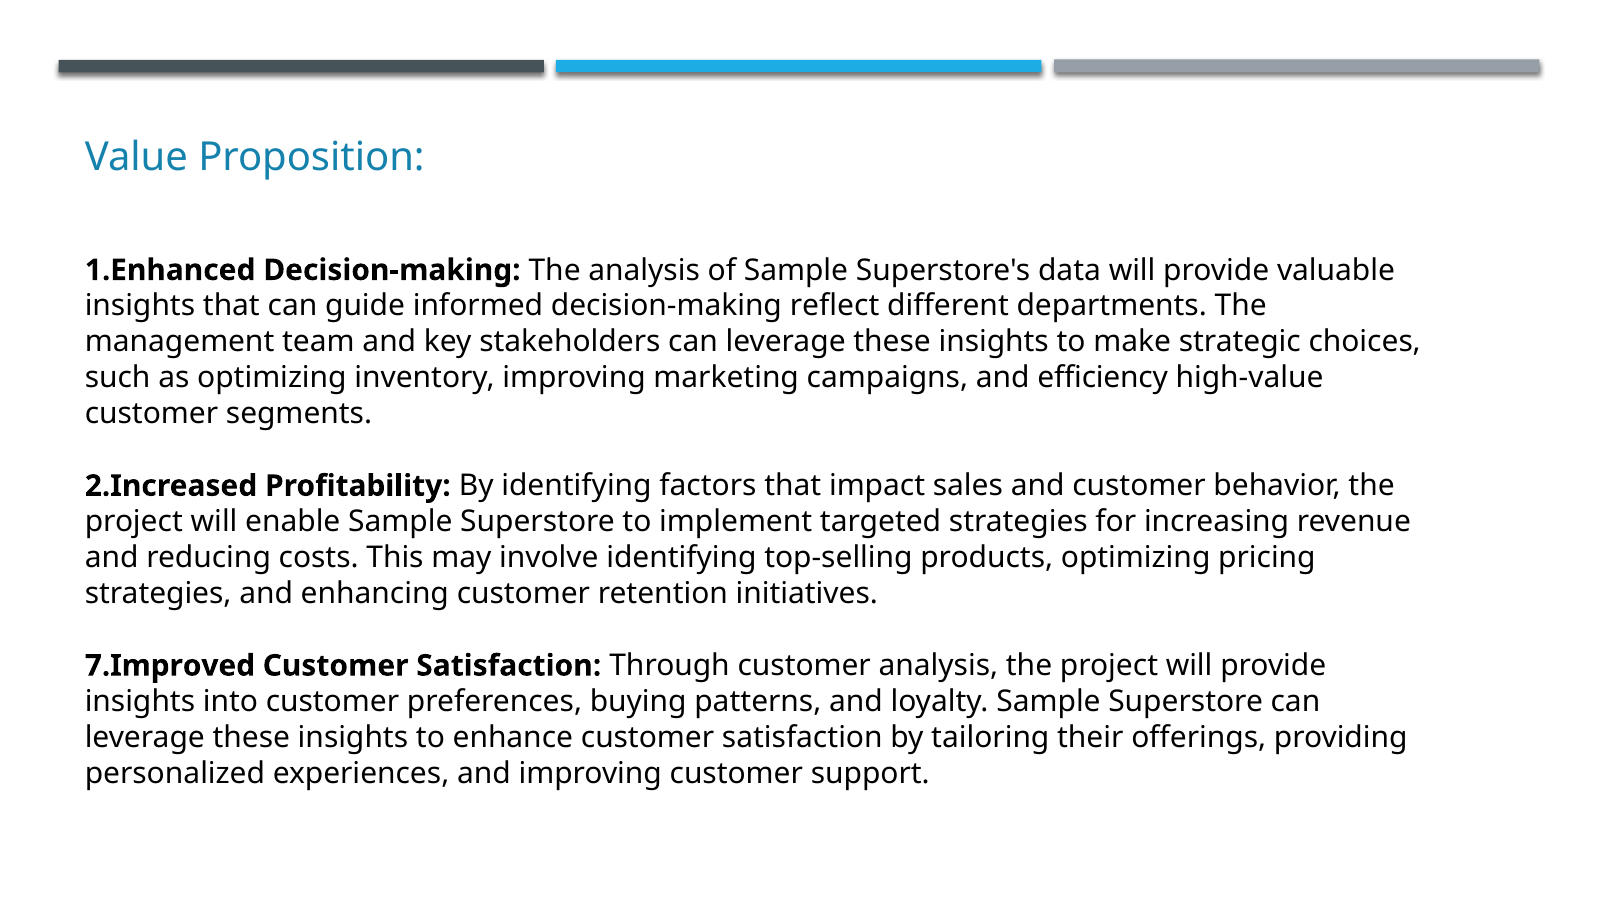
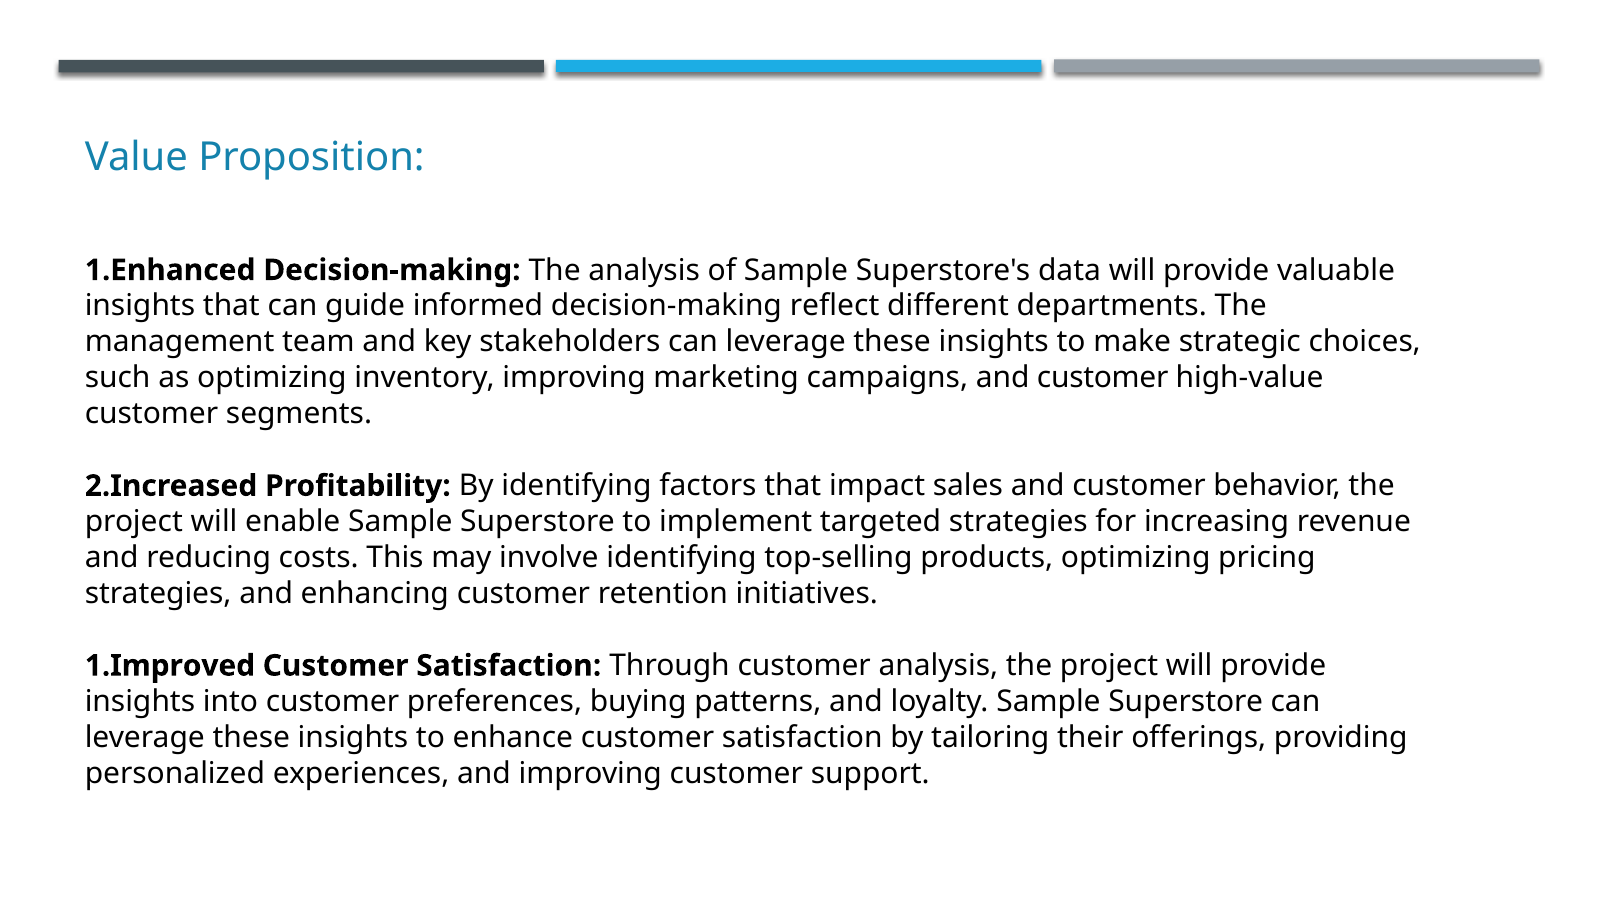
campaigns and efficiency: efficiency -> customer (1103, 378)
7.Improved: 7.Improved -> 1.Improved (170, 666)
